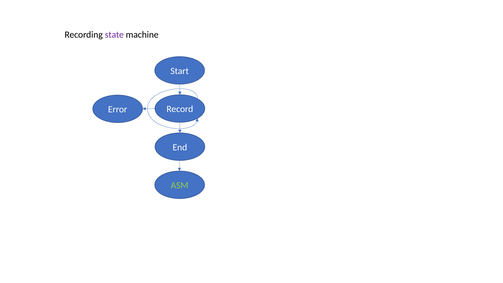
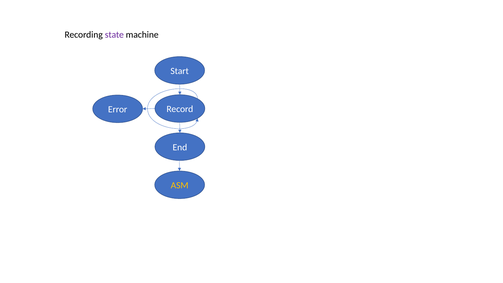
ASM colour: light green -> yellow (180, 185)
